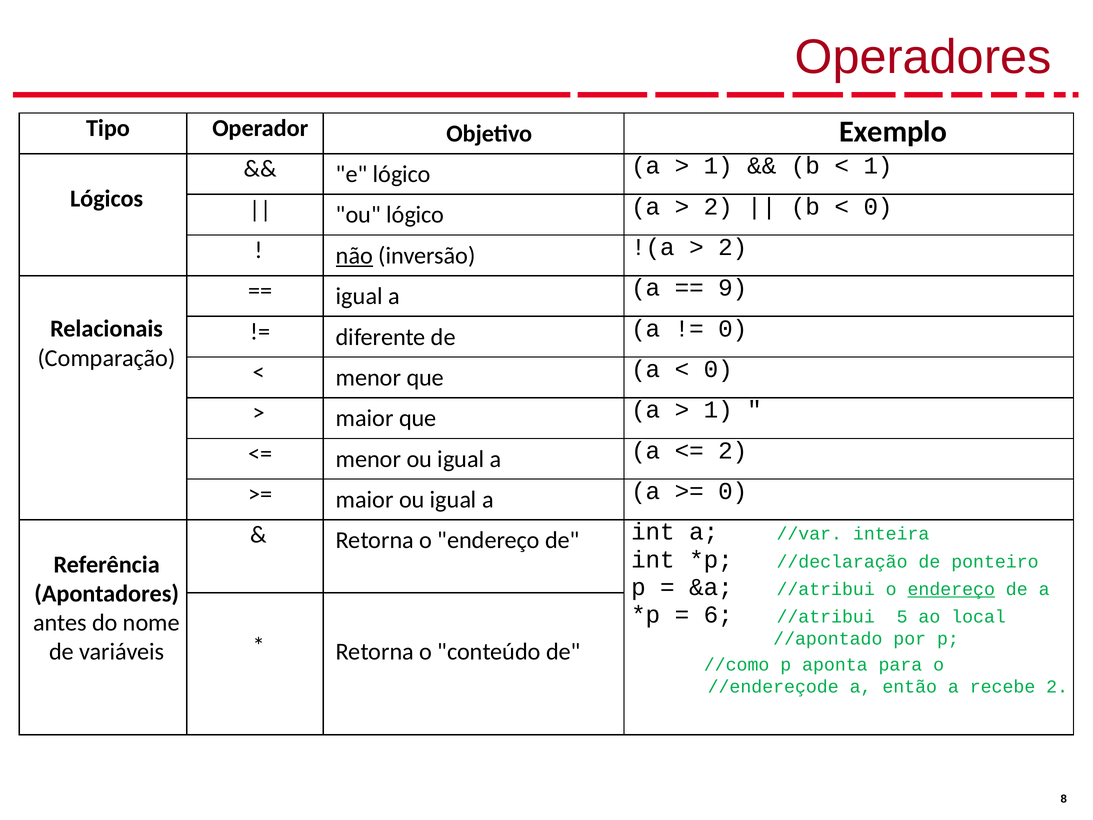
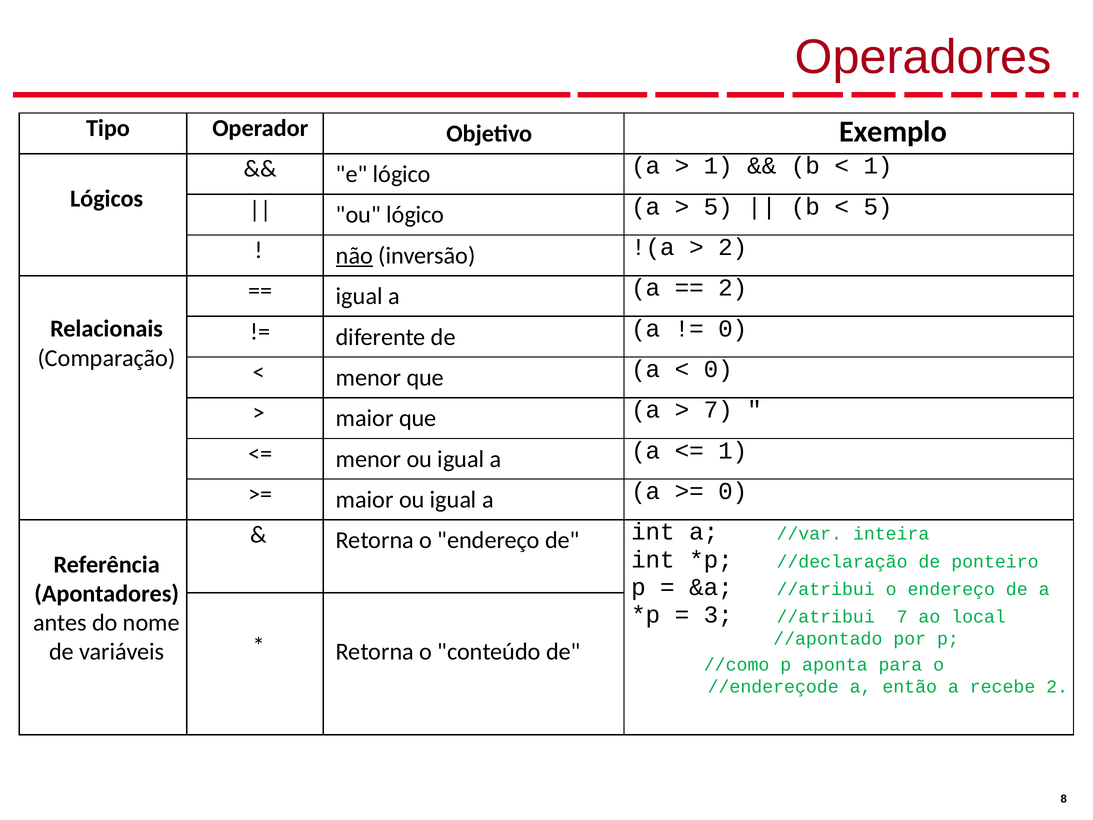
2: 2 -> 5 (718, 207)
0: 0 -> 5 (878, 207)
9: 9 -> 2 (733, 288)
1: 1 -> 7 (718, 410)
2: 2 -> 1 (733, 450)
endereço underline: present -> none (951, 589)
6: 6 -> 3 (718, 614)
//atribui 5: 5 -> 7 (902, 616)
